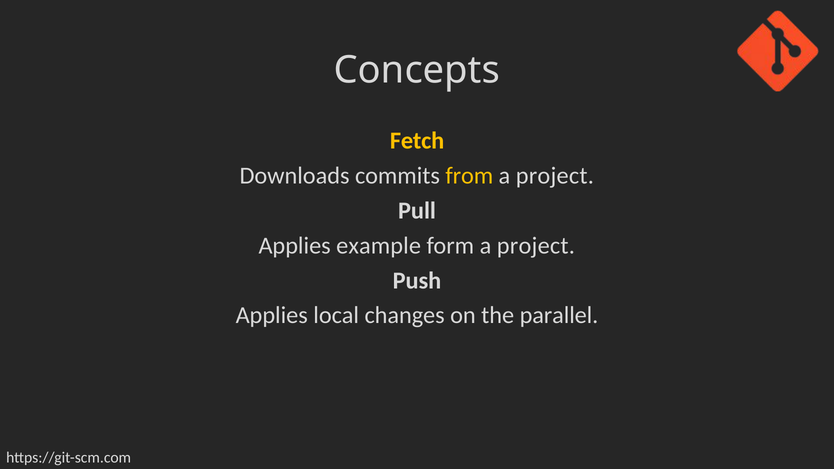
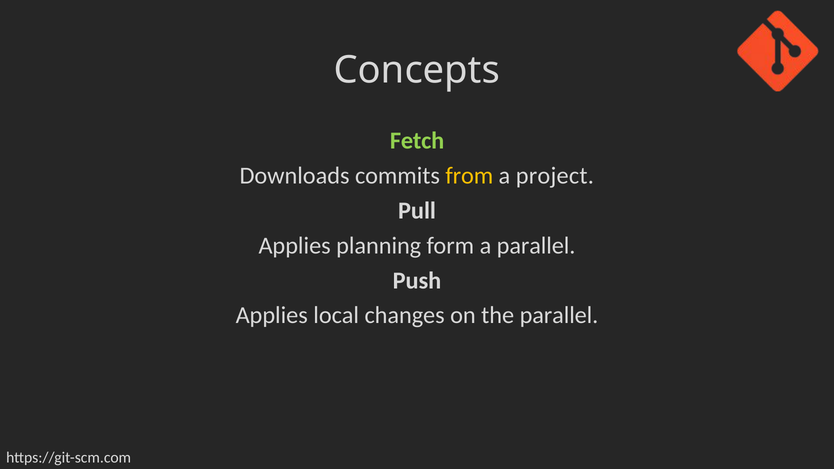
Fetch colour: yellow -> light green (417, 141)
example: example -> planning (379, 246)
form a project: project -> parallel (536, 246)
